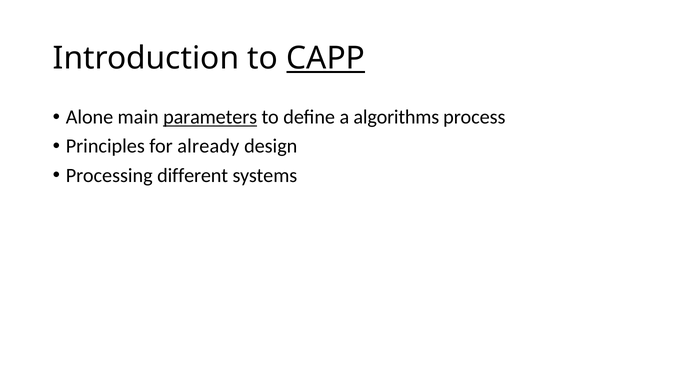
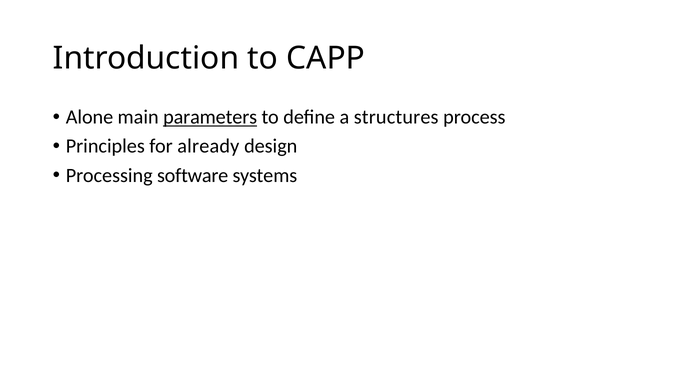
CAPP underline: present -> none (326, 58)
algorithms: algorithms -> structures (396, 117)
different: different -> software (193, 175)
